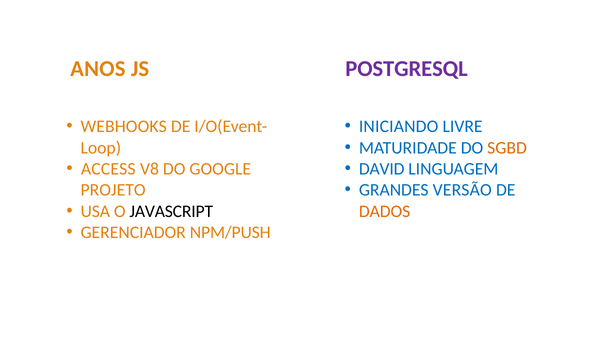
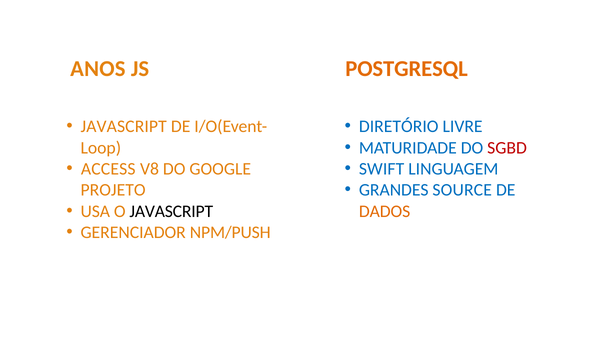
POSTGRESQL colour: purple -> orange (407, 69)
WEBHOOKS: WEBHOOKS -> JAVASCRIPT (124, 127)
INICIANDO: INICIANDO -> DIRETÓRIO (399, 127)
SGBD colour: orange -> red (507, 148)
DAVID: DAVID -> SWIFT (382, 169)
VERSÃO: VERSÃO -> SOURCE (462, 190)
